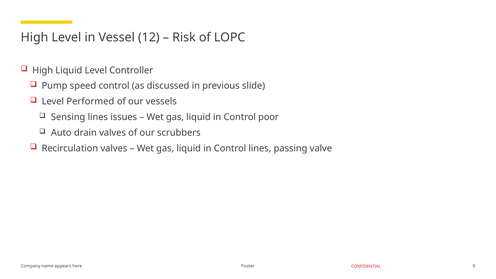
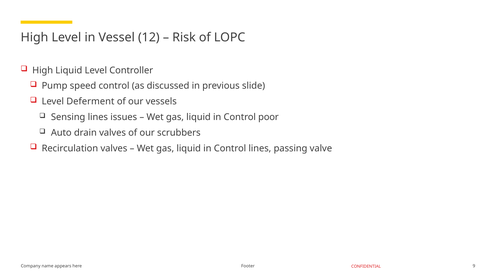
Performed: Performed -> Deferment (90, 102)
